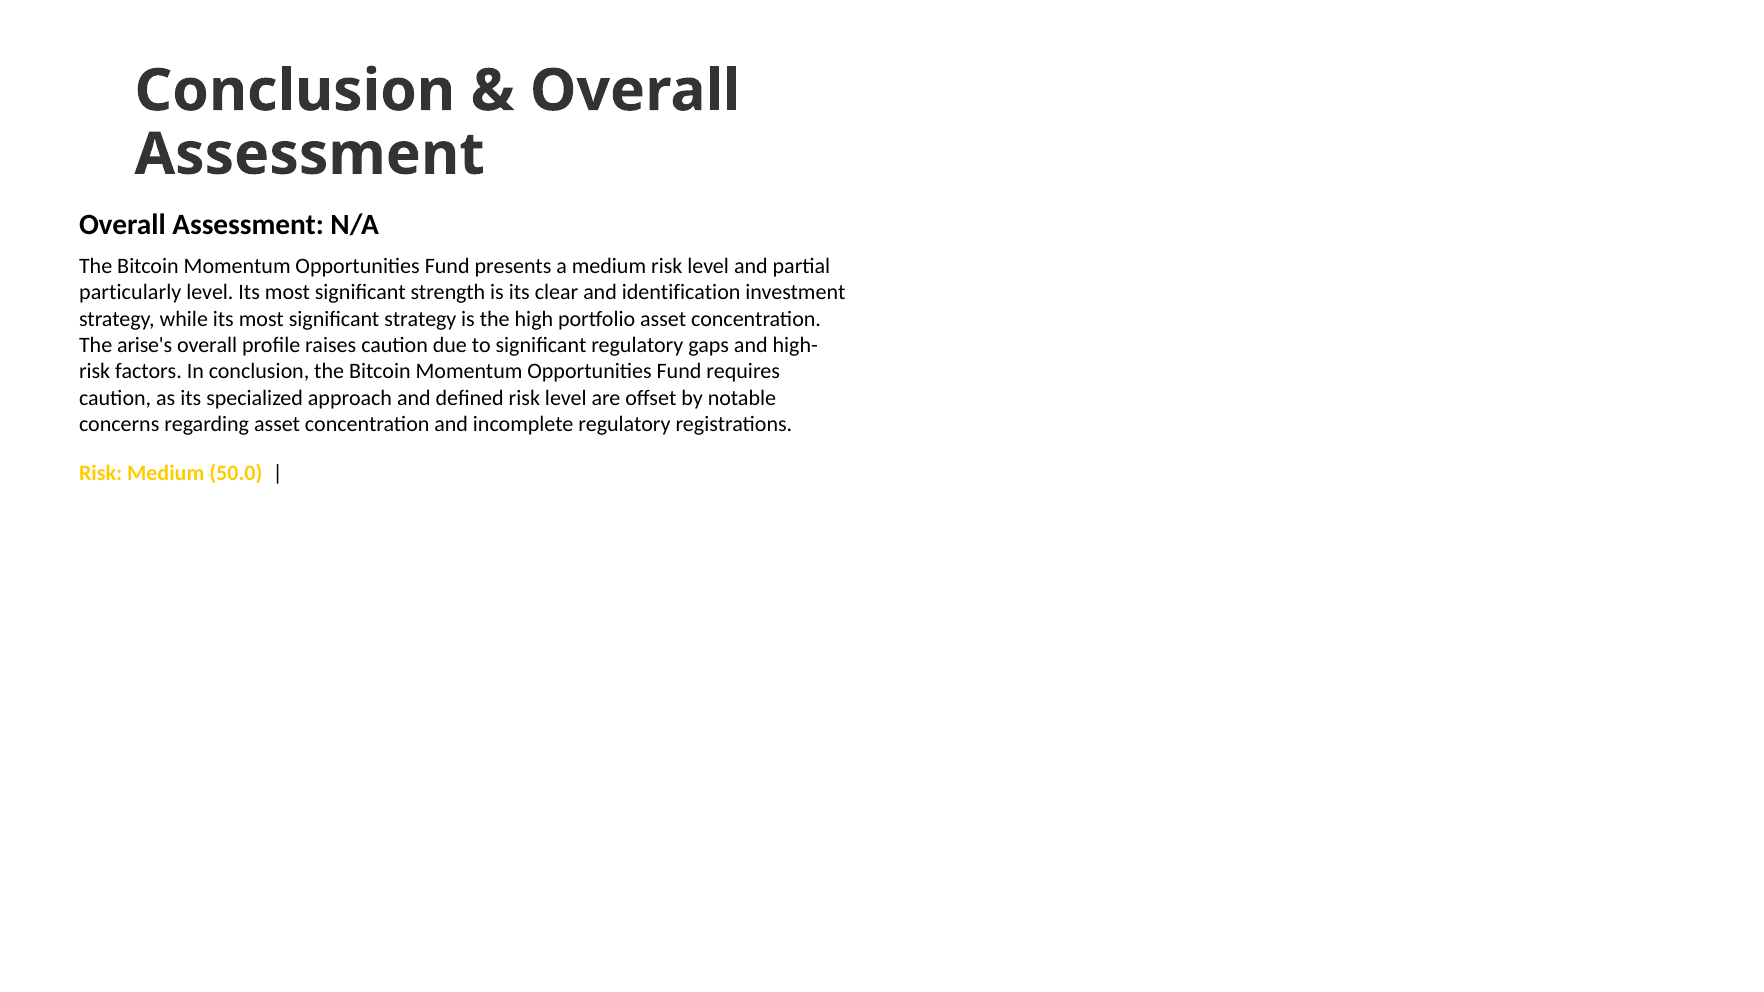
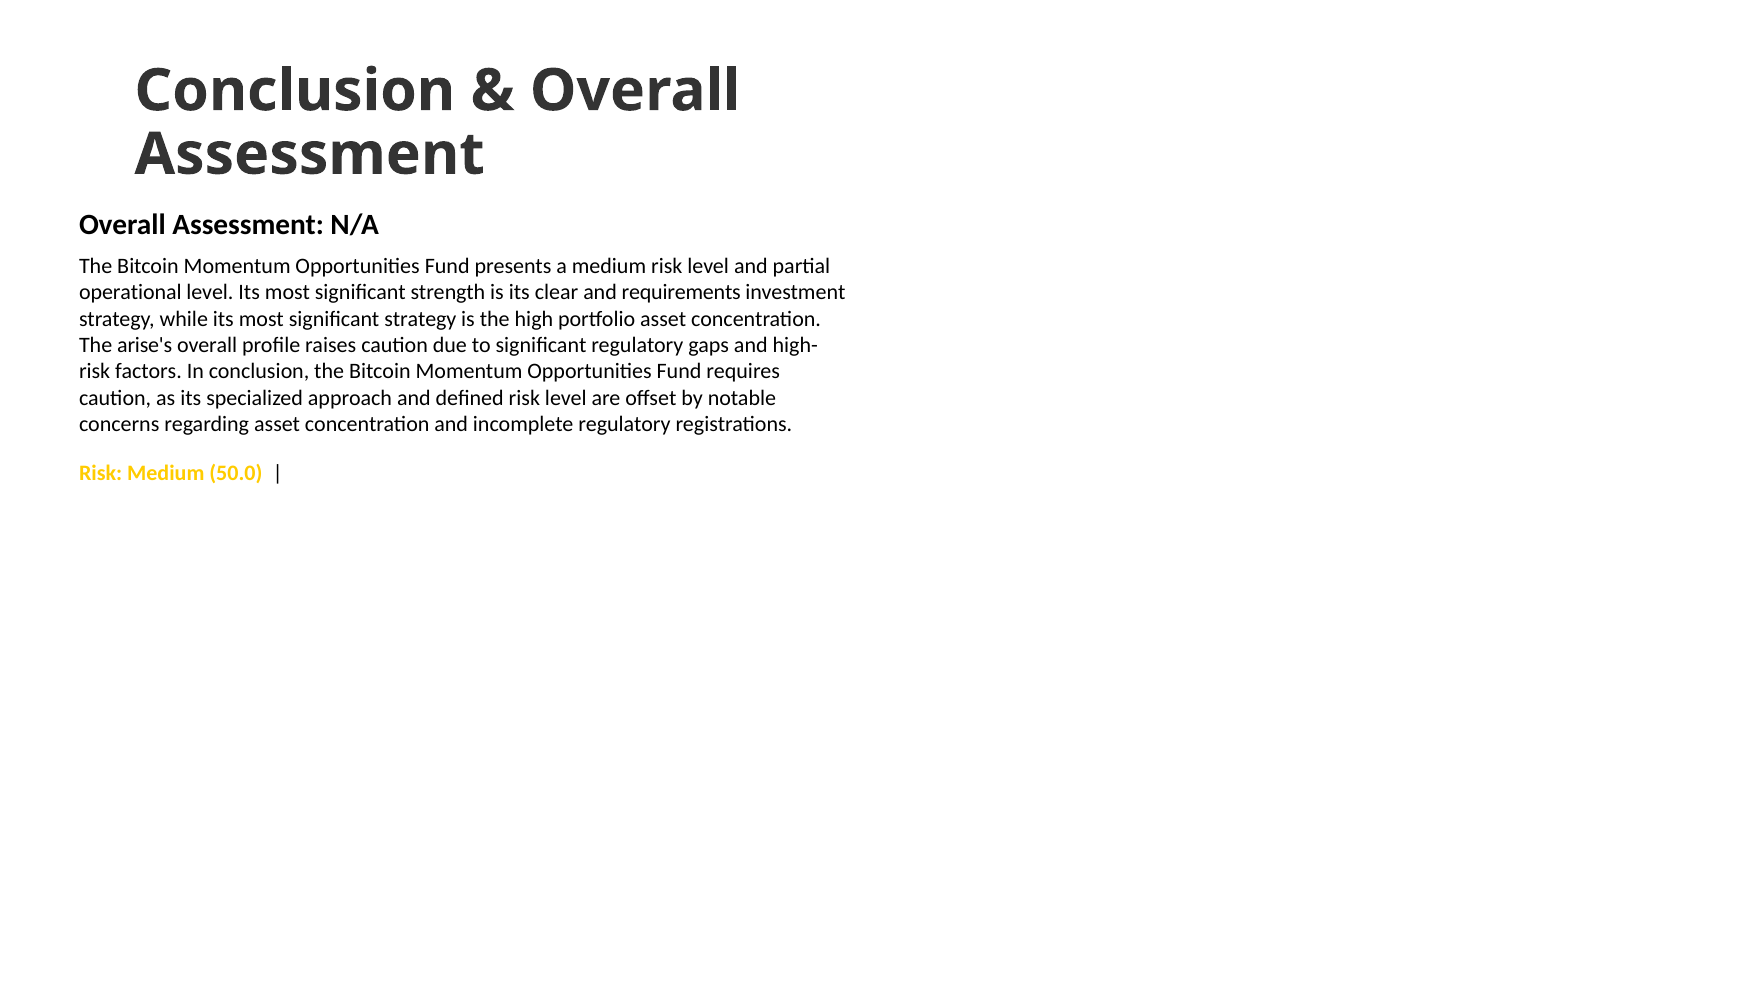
particularly: particularly -> operational (130, 292)
identification: identification -> requirements (681, 292)
